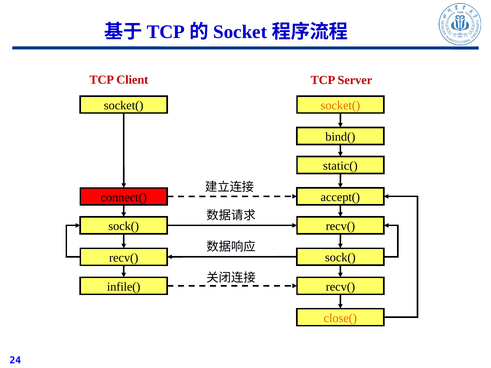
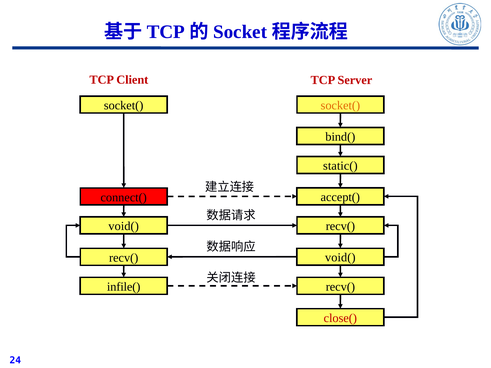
sock(: sock( -> void( (124, 226)
sock(: sock( -> void( (340, 258)
close( colour: orange -> red (340, 318)
